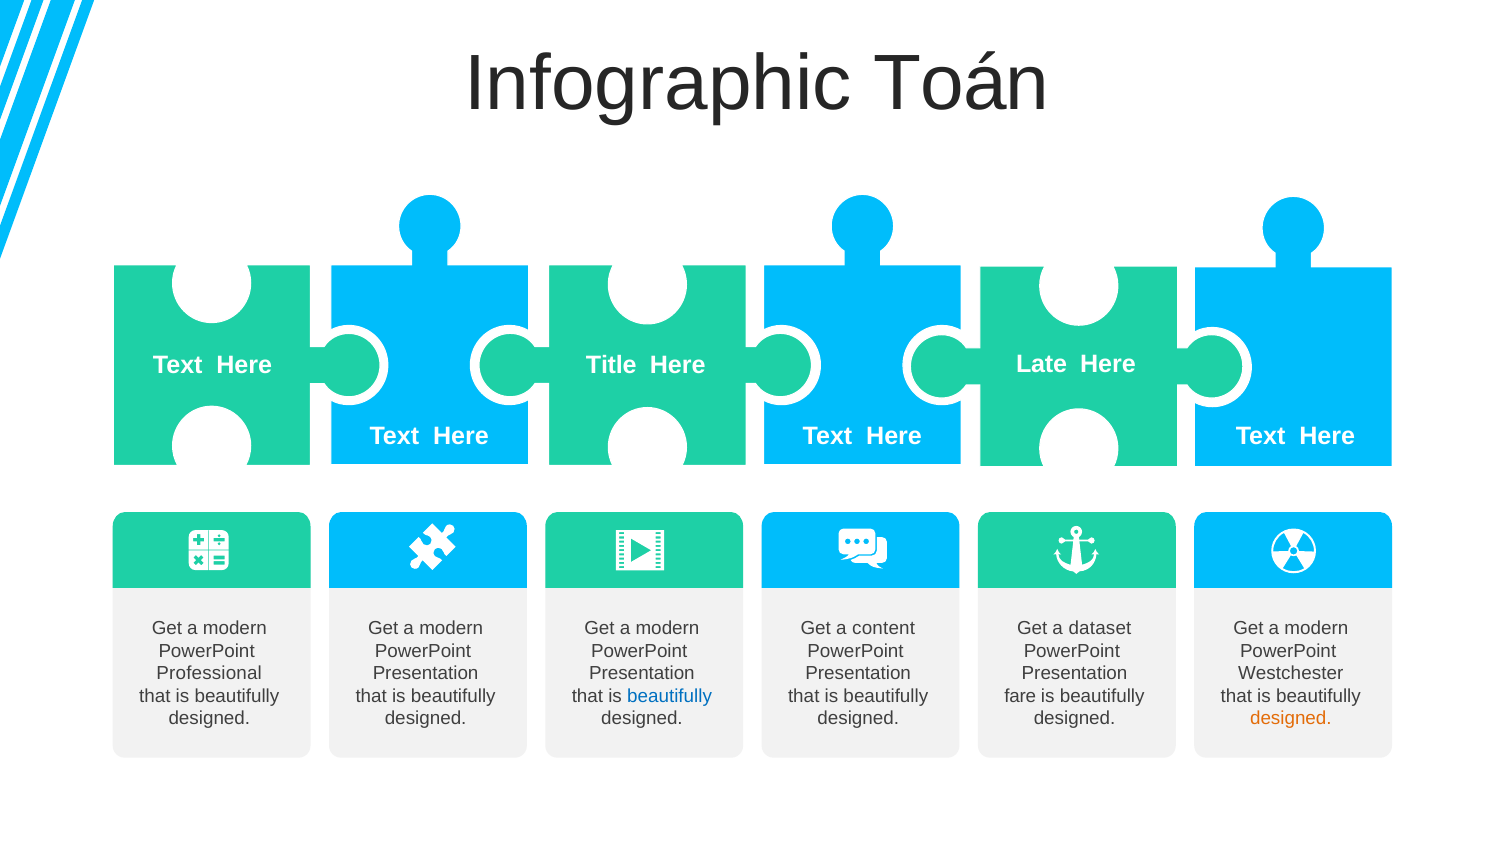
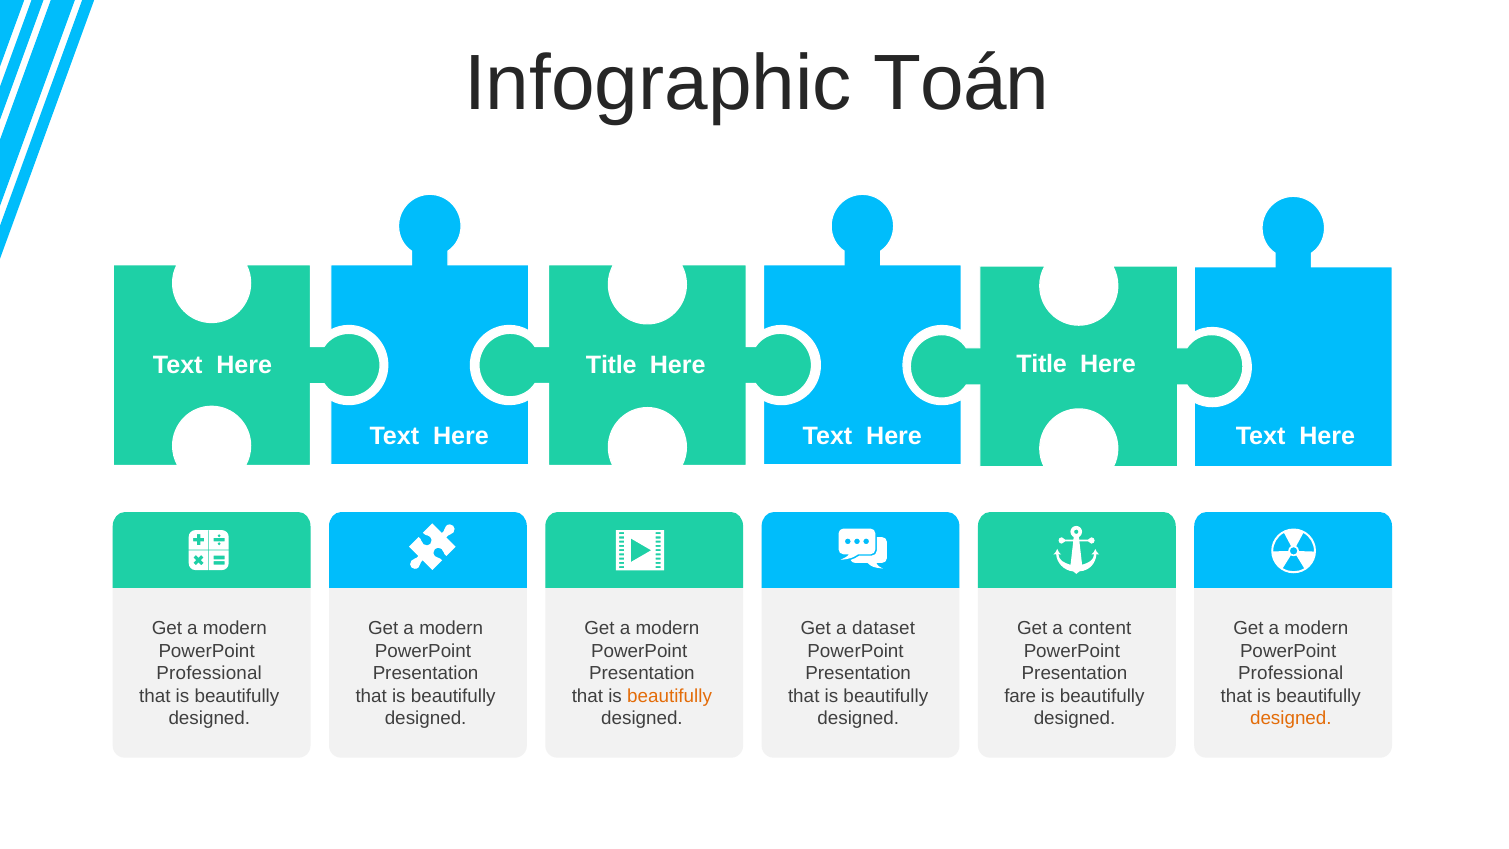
Late: Late -> Title (1042, 364)
content: content -> dataset (884, 628)
dataset: dataset -> content (1100, 628)
Westchester: Westchester -> Professional (1291, 673)
beautifully colour: blue -> orange (670, 696)
